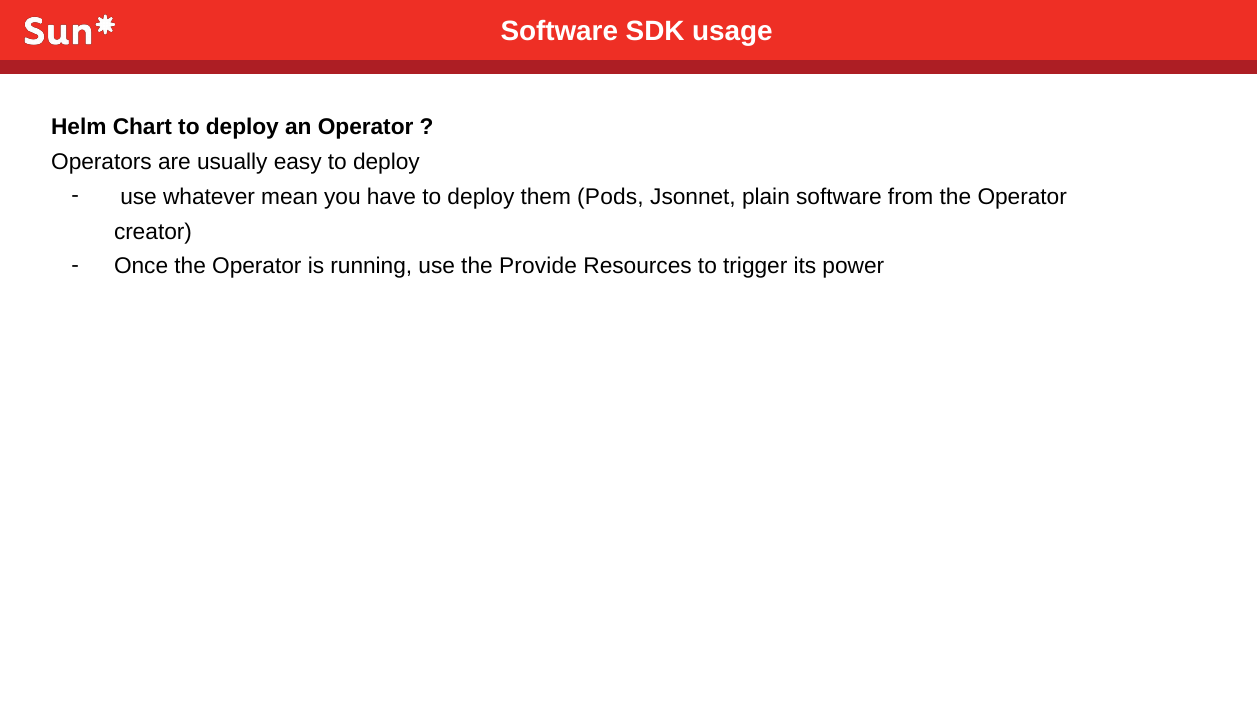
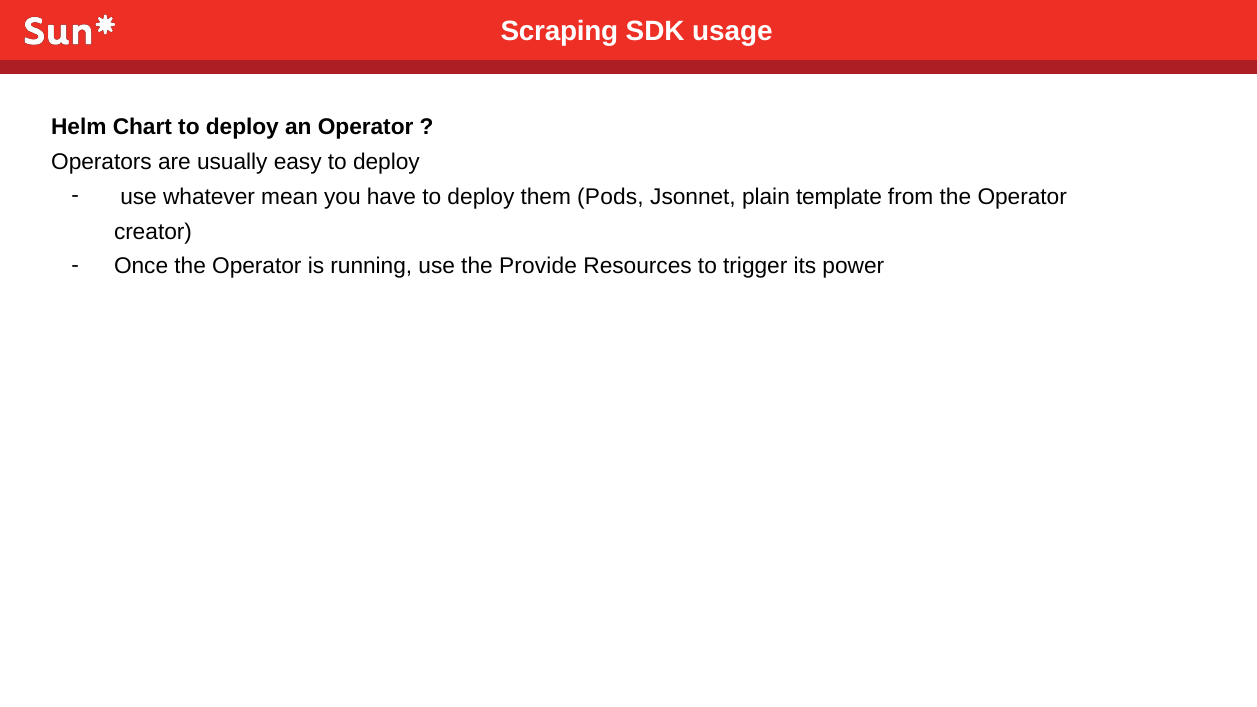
Software: Software -> Scraping (559, 31)
plain software: software -> template (839, 197)
